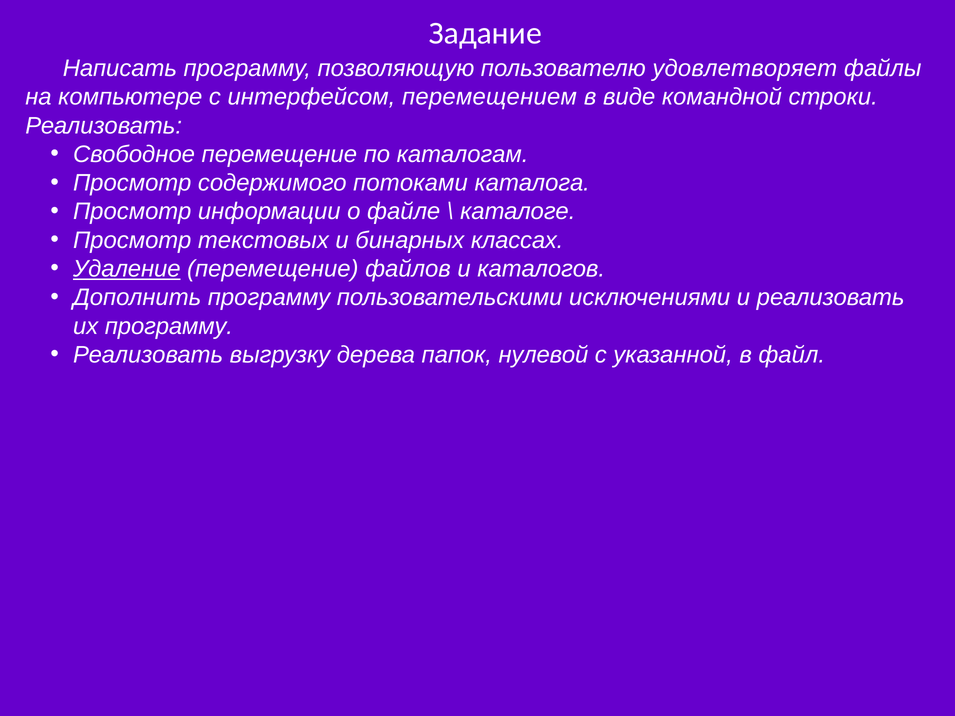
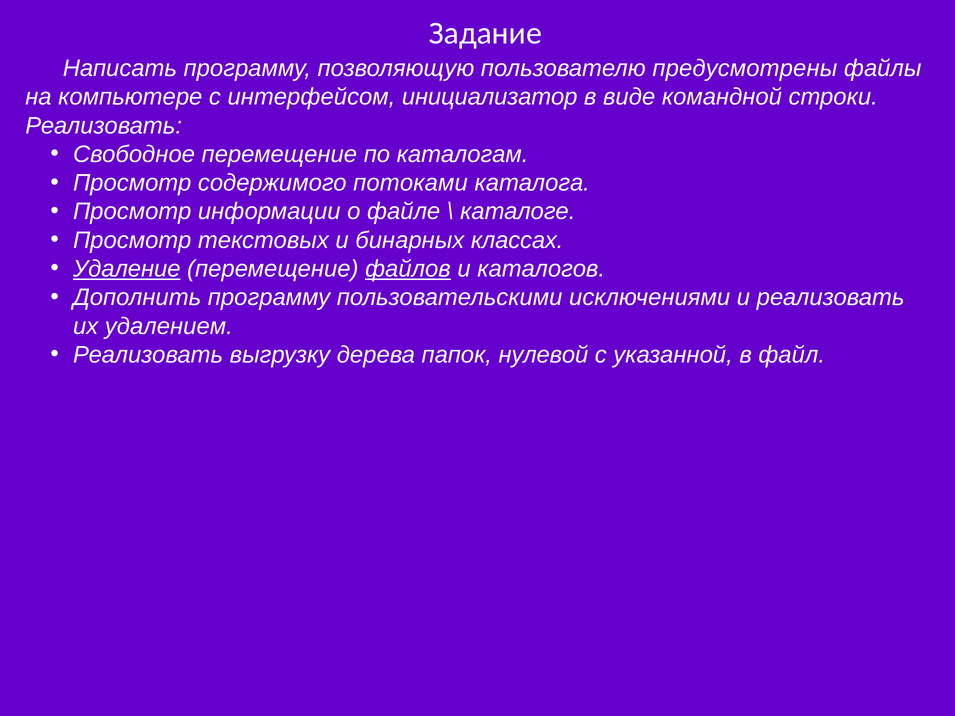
удовлетворяет: удовлетворяет -> предусмотрены (745, 68)
перемещением: перемещением -> инициализатор (490, 97)
файлов underline: none -> present (408, 269)
их программу: программу -> удалением (169, 326)
